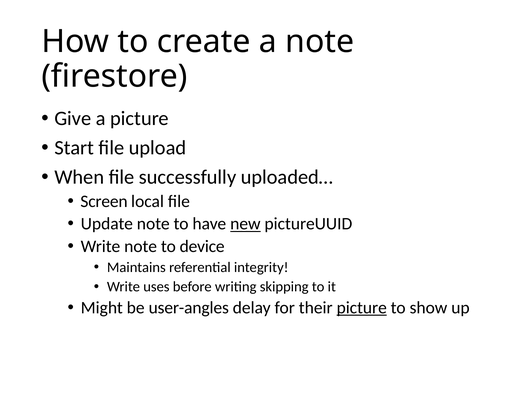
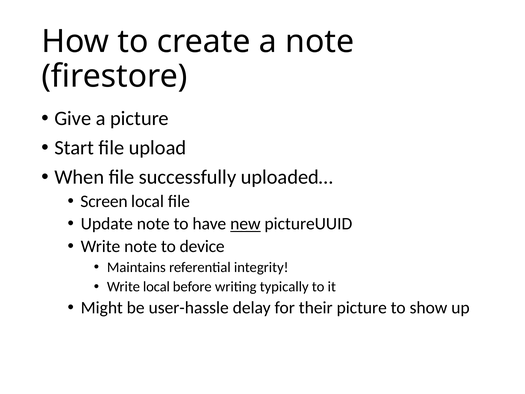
Write uses: uses -> local (156, 287)
skipping: skipping -> typically (284, 287)
user-angles: user-angles -> user-hassle (189, 308)
picture underline: present -> none (362, 308)
